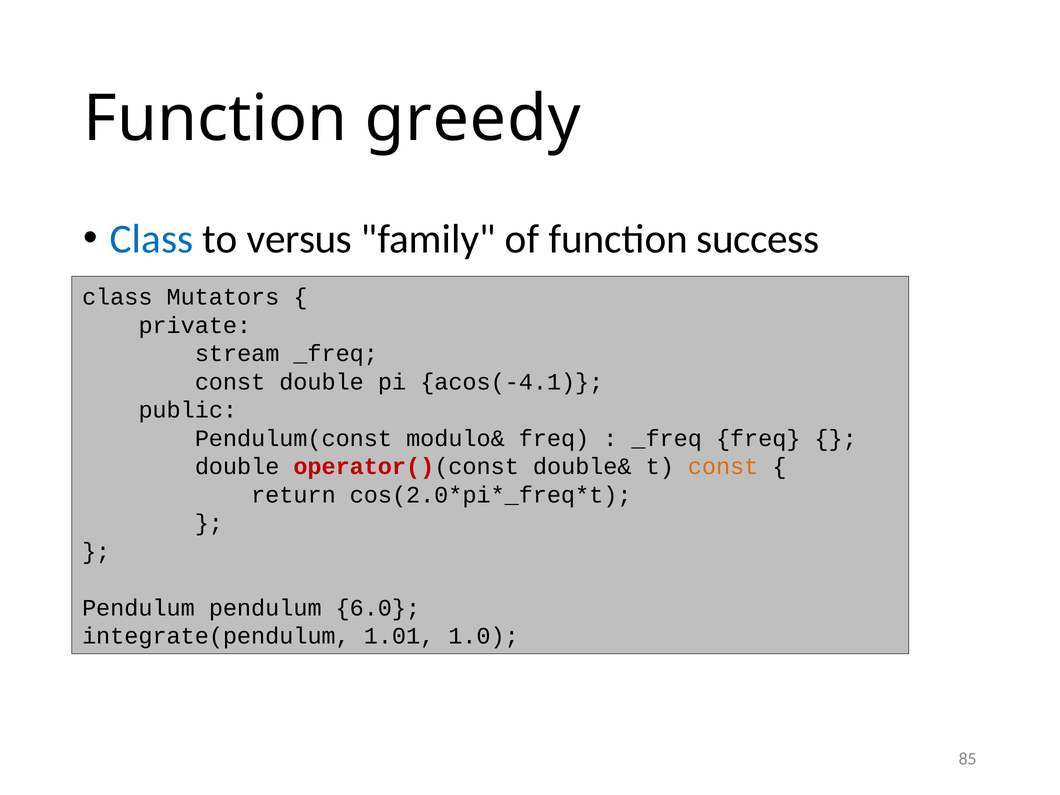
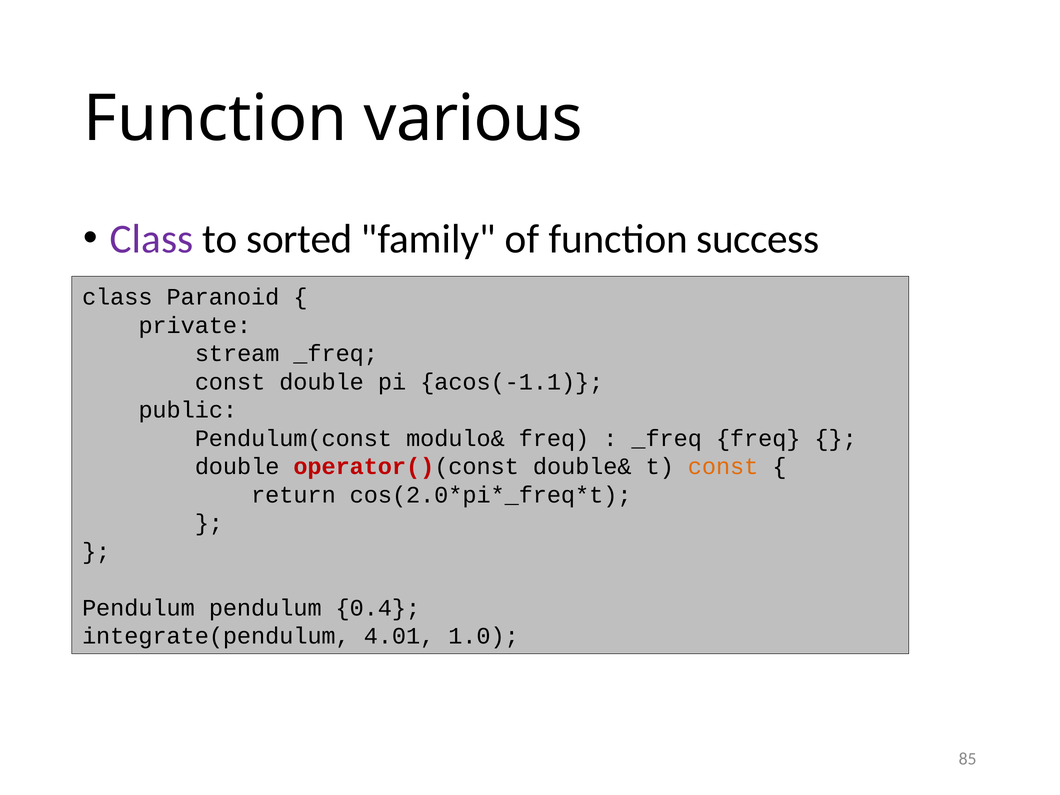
greedy: greedy -> various (473, 119)
Class colour: blue -> purple (152, 239)
versus: versus -> sorted (299, 239)
Mutators: Mutators -> Paranoid (223, 297)
acos(-4.1: acos(-4.1 -> acos(-1.1 (512, 382)
6.0: 6.0 -> 0.4 (378, 608)
1.01: 1.01 -> 4.01 (399, 636)
